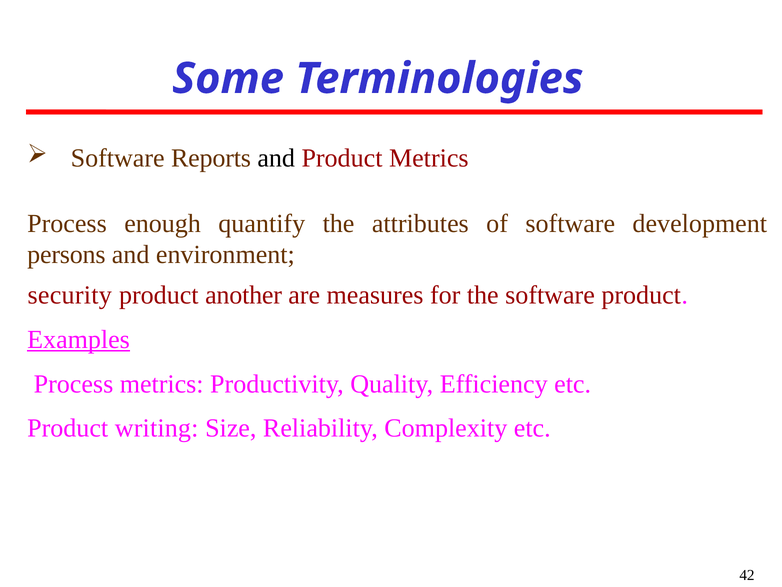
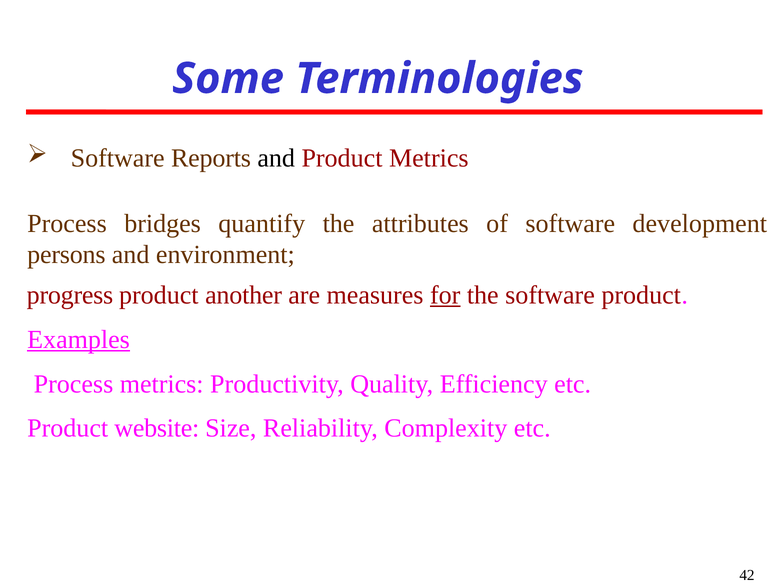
enough: enough -> bridges (163, 223)
security: security -> progress (70, 295)
for underline: none -> present (445, 295)
writing: writing -> website (157, 428)
